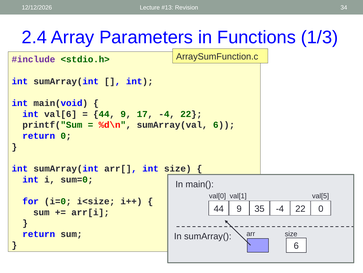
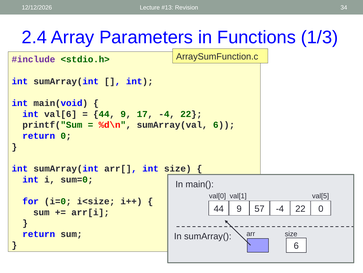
35: 35 -> 57 (259, 208)
